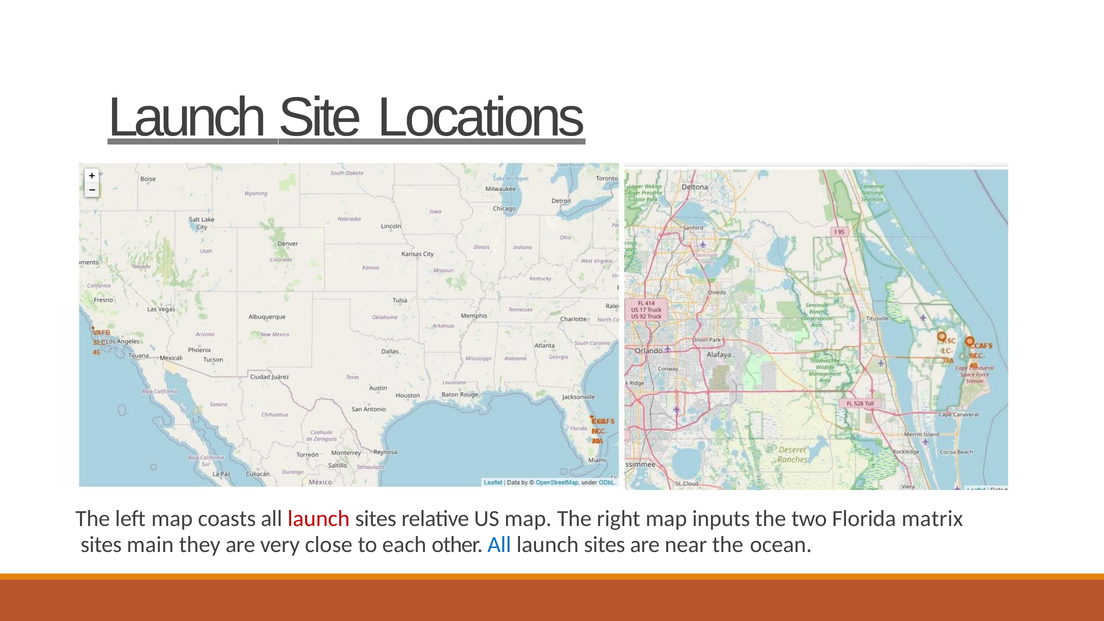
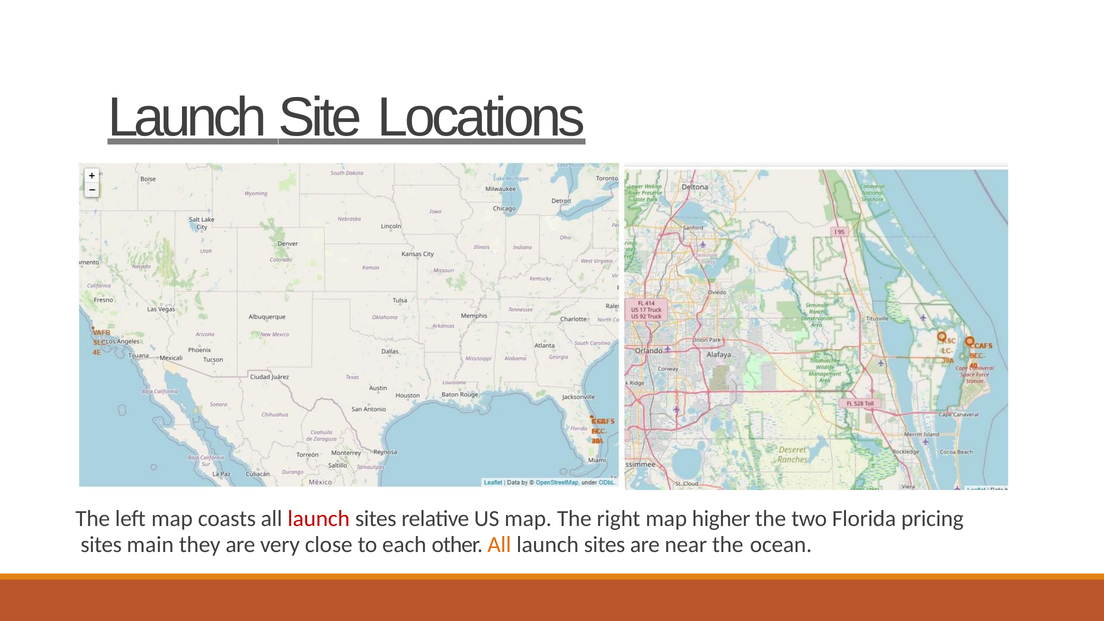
inputs: inputs -> higher (721, 519)
matrix: matrix -> pricing (932, 519)
All colour: blue -> orange (499, 545)
